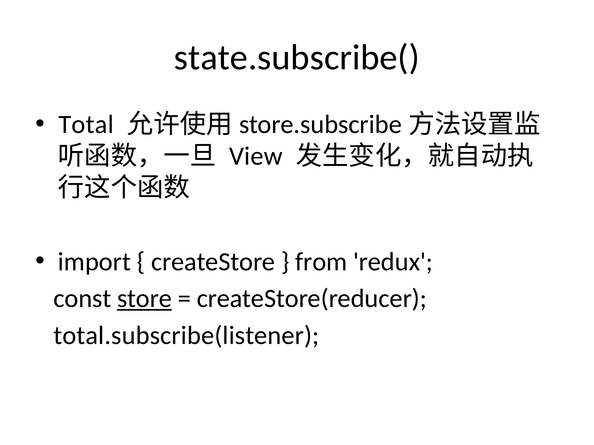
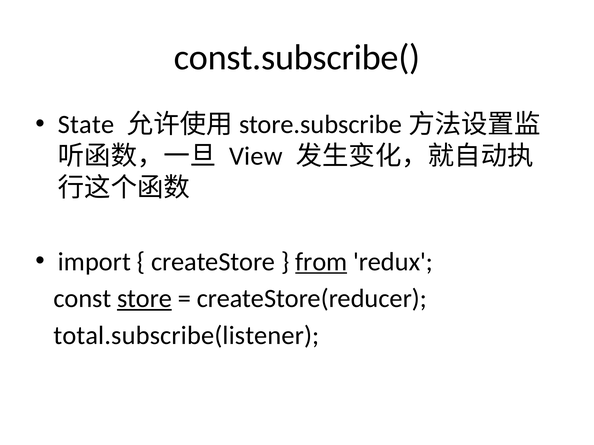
state.subscribe(: state.subscribe( -> const.subscribe( (297, 58)
Total: Total -> State (86, 125)
from underline: none -> present (321, 262)
